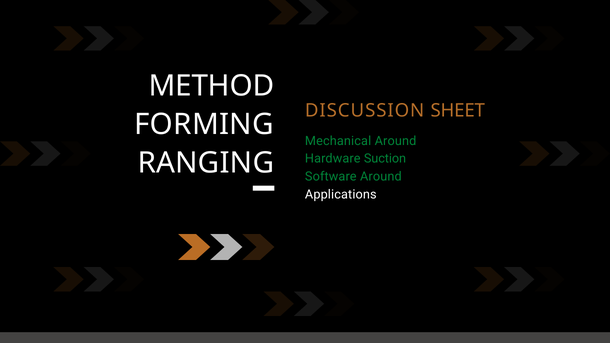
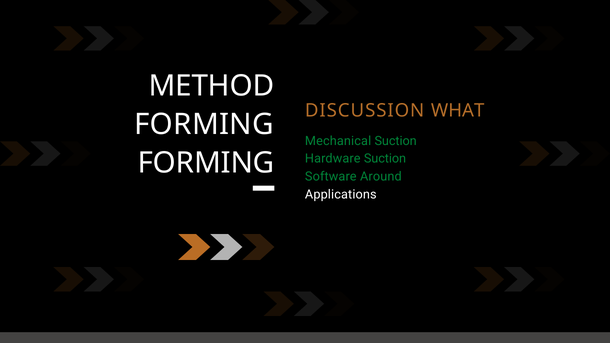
SHEET: SHEET -> WHAT (458, 111)
Mechanical Around: Around -> Suction (396, 141)
RANGING: RANGING -> FORMING (206, 163)
